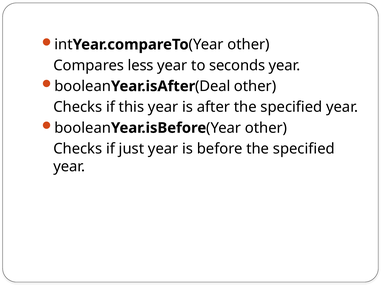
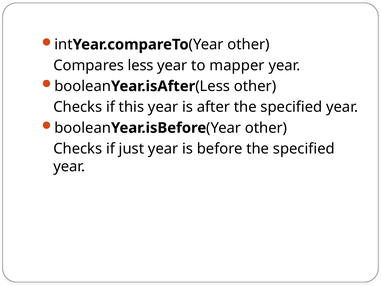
seconds: seconds -> mapper (237, 65)
Deal: Deal -> Less (213, 86)
